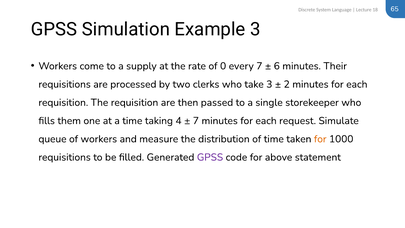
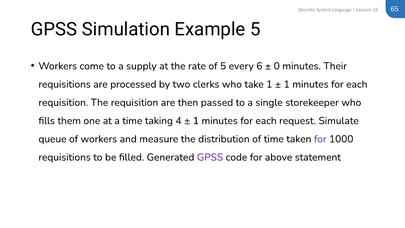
Example 3: 3 -> 5 (255, 29)
of 0: 0 -> 5 (223, 66)
every 7: 7 -> 6 (259, 66)
6: 6 -> 0 (277, 66)
take 3: 3 -> 1 (269, 84)
2: 2 -> 1 (287, 84)
7: 7 -> 1 (196, 121)
for colour: orange -> purple (320, 139)
